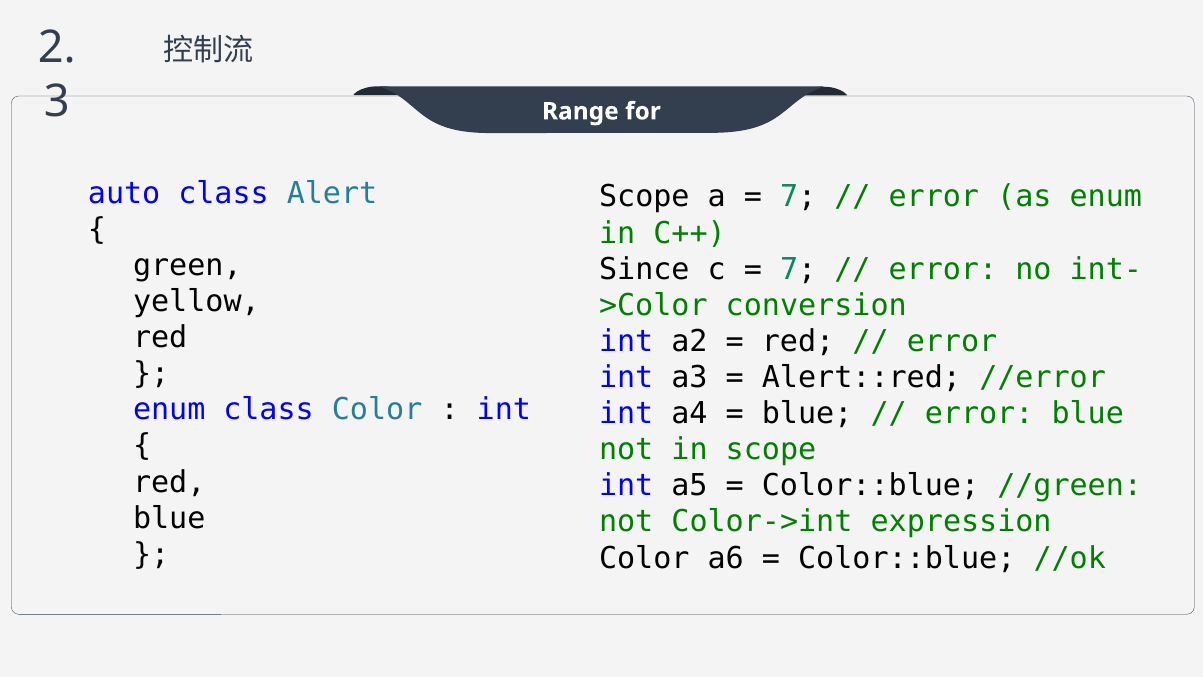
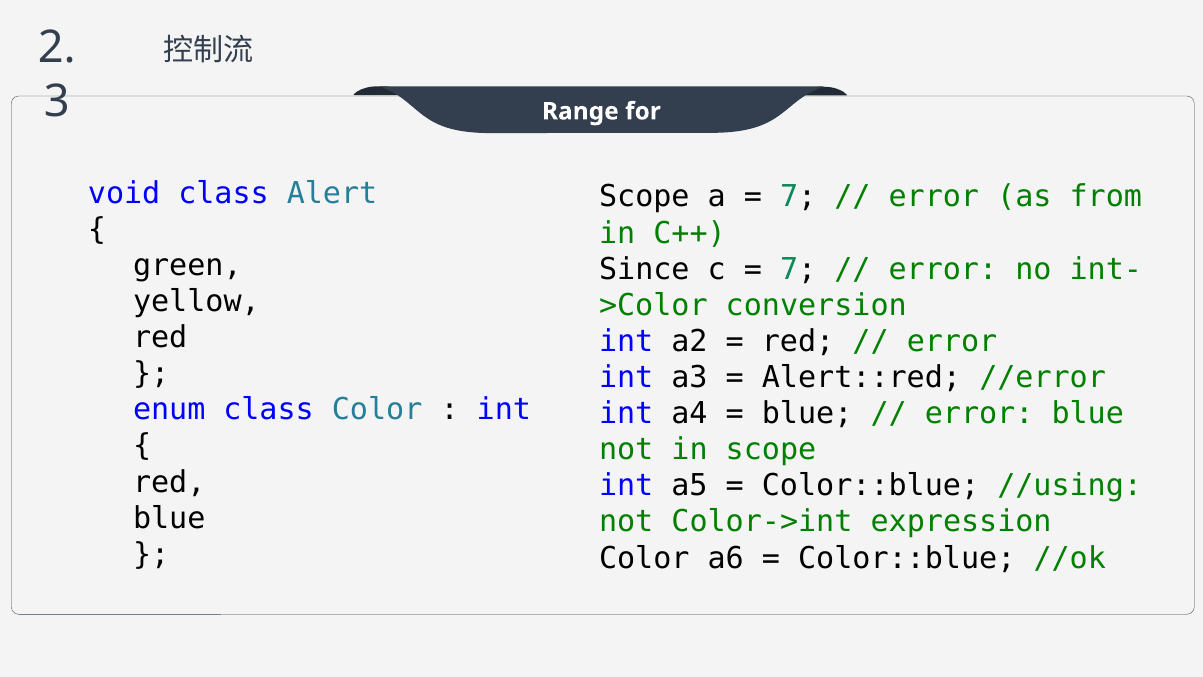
auto: auto -> void (124, 193)
as enum: enum -> from (1106, 197)
//green: //green -> //using (1070, 486)
